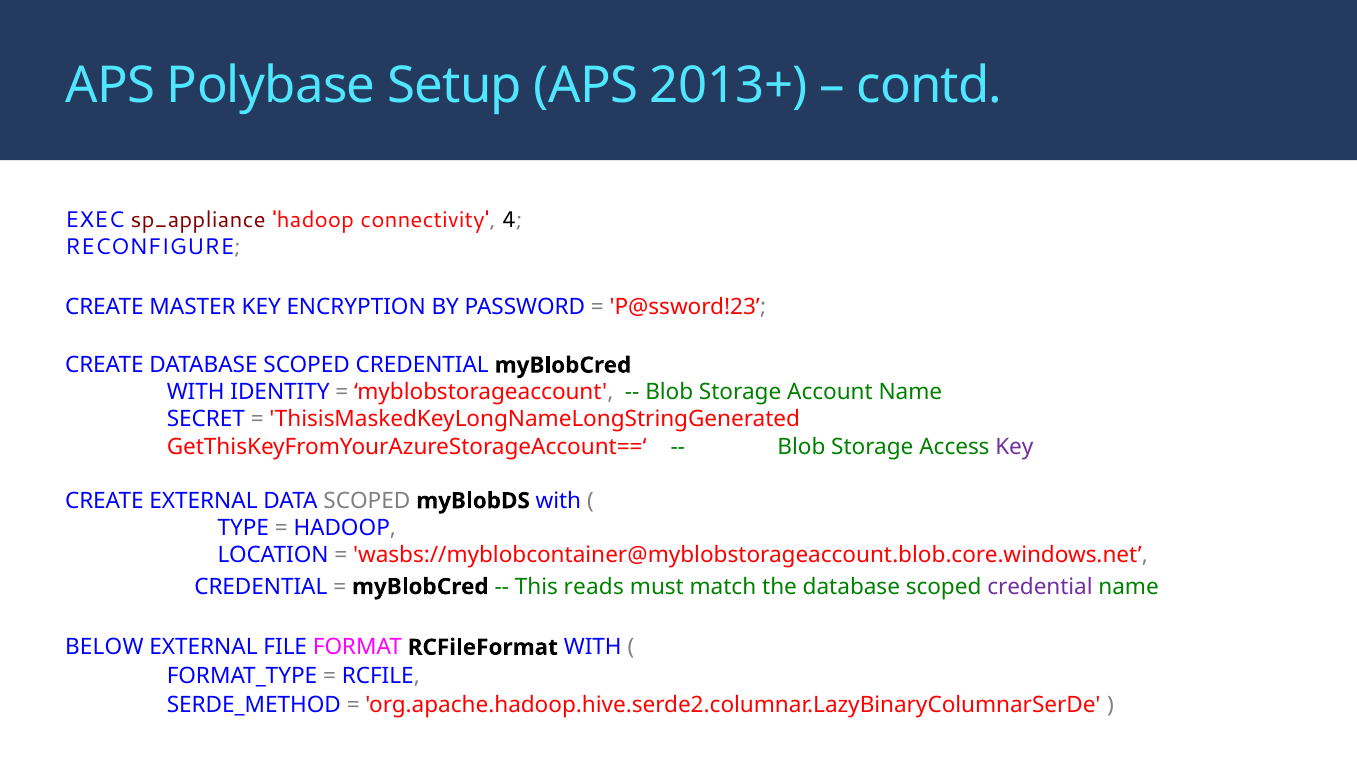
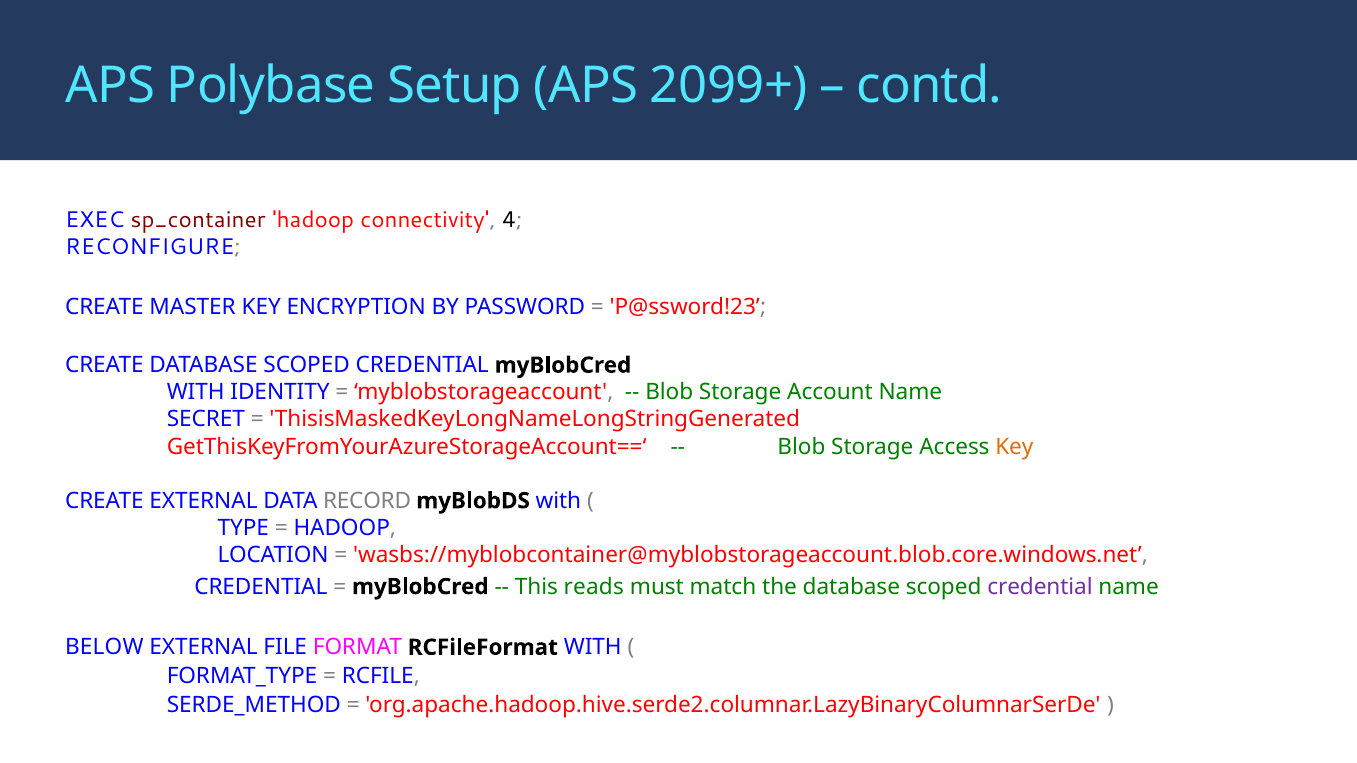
2013+: 2013+ -> 2099+ (729, 85)
sp_appliance: sp_appliance -> sp_container (198, 220)
Key colour: purple -> orange (1014, 447)
DATA SCOPED: SCOPED -> RECORD (367, 501)
